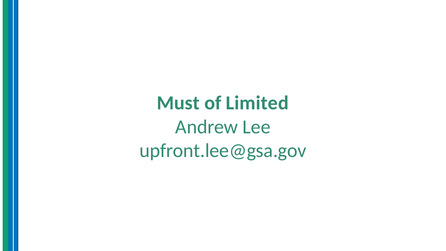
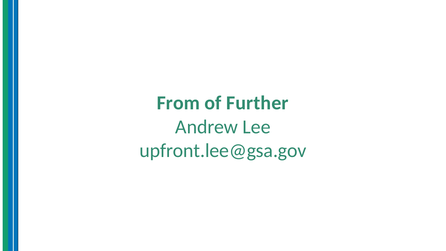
Must: Must -> From (178, 103)
Limited: Limited -> Further (257, 103)
